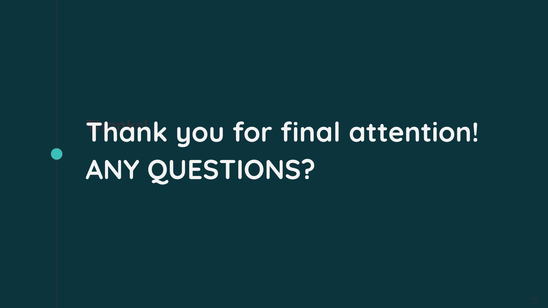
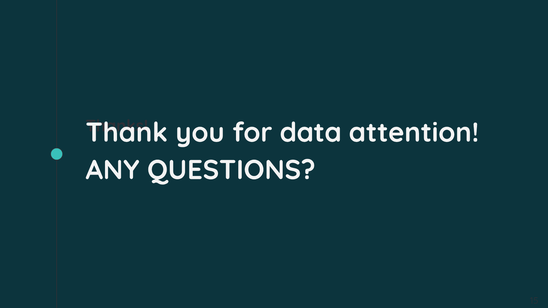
final: final -> data (311, 133)
